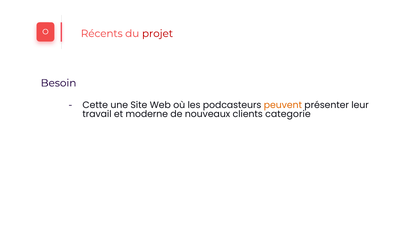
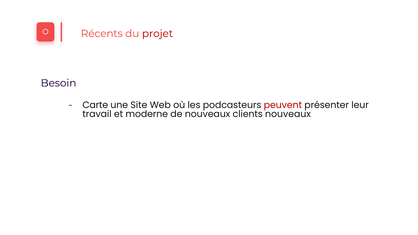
Cette: Cette -> Carte (95, 105)
peuvent colour: orange -> red (283, 105)
clients categorie: categorie -> nouveaux (288, 114)
